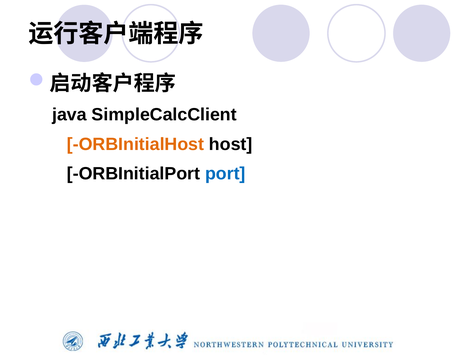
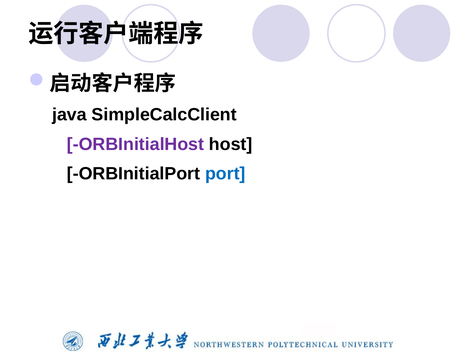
ORBInitialHost colour: orange -> purple (136, 144)
